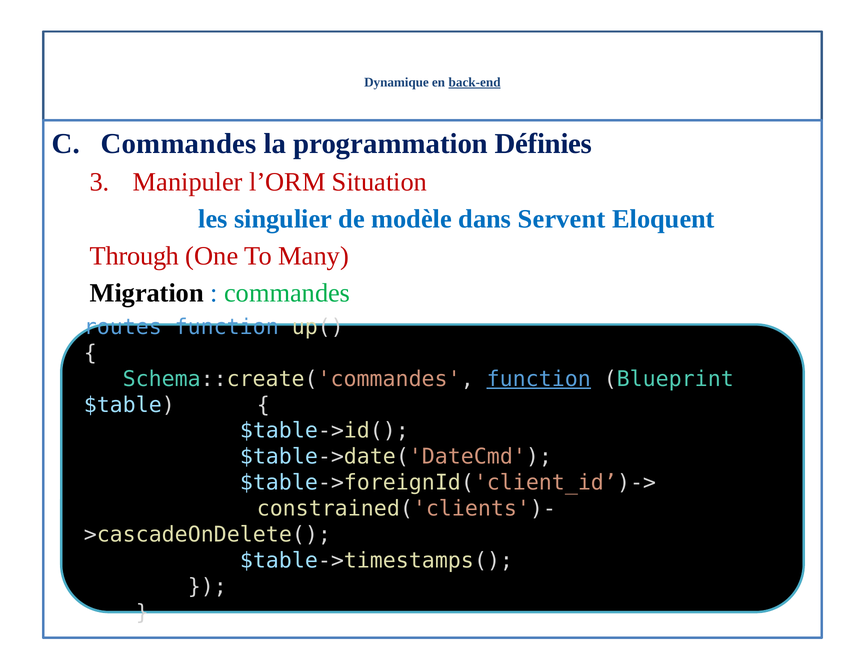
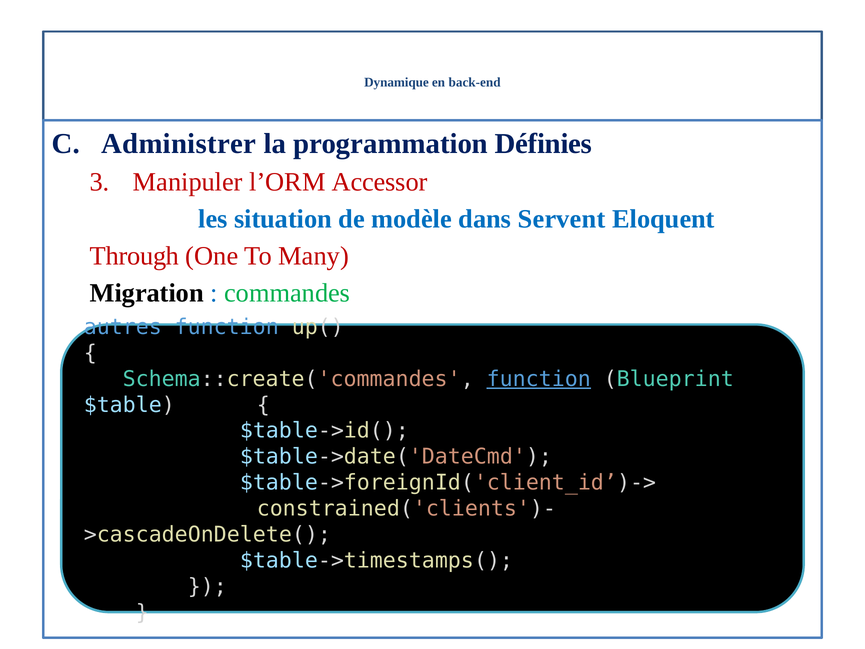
back-end underline: present -> none (475, 82)
Commandes: Commandes -> Administrer (179, 144)
Situation: Situation -> Accessor (380, 182)
singulier: singulier -> situation (283, 219)
routes: routes -> autres (123, 327)
